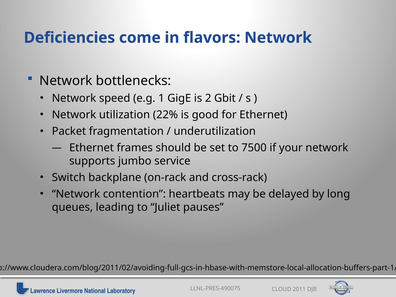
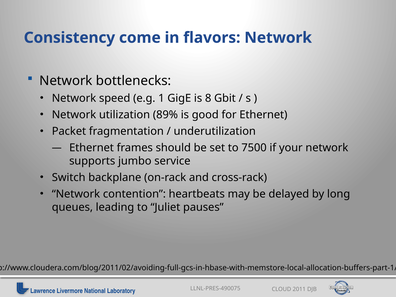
Deficiencies: Deficiencies -> Consistency (69, 38)
2: 2 -> 8 (208, 98)
22%: 22% -> 89% (165, 115)
